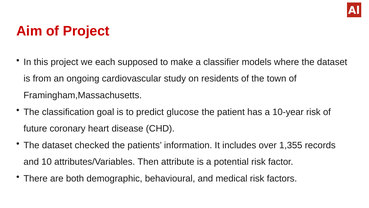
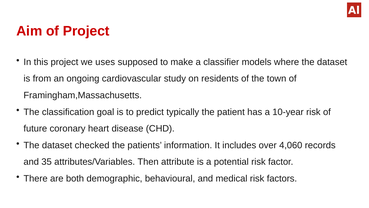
each: each -> uses (105, 62)
glucose: glucose -> typically (183, 112)
1,355: 1,355 -> 4,060 (291, 145)
10: 10 -> 35 (47, 162)
